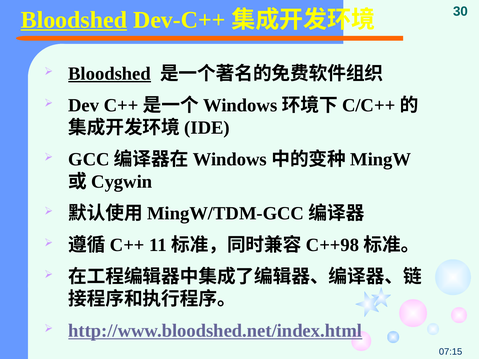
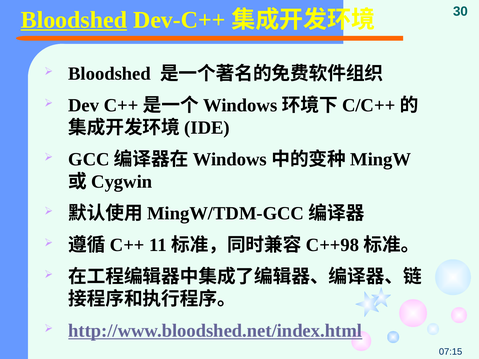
Bloodshed underline: present -> none (110, 74)
